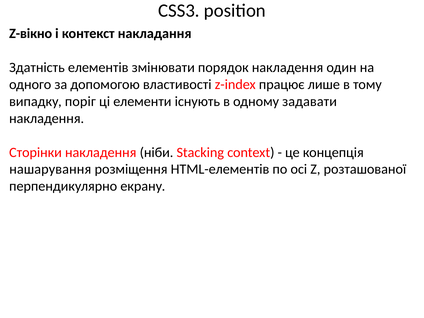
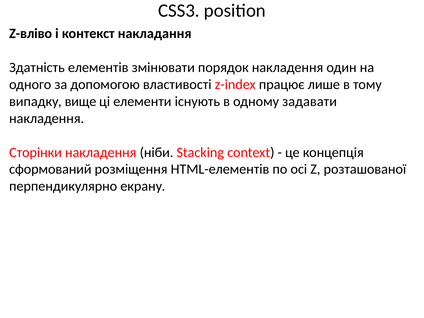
Z-вікно: Z-вікно -> Z-вліво (31, 34)
поріг: поріг -> вище (80, 101)
нашарування: нашарування -> сформований (50, 169)
